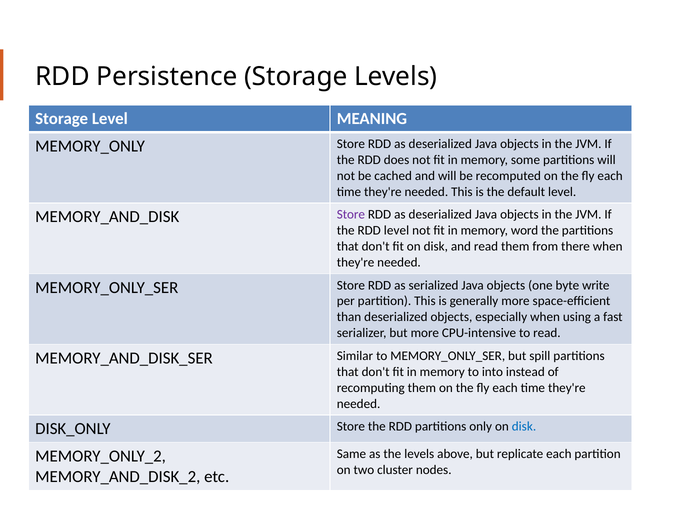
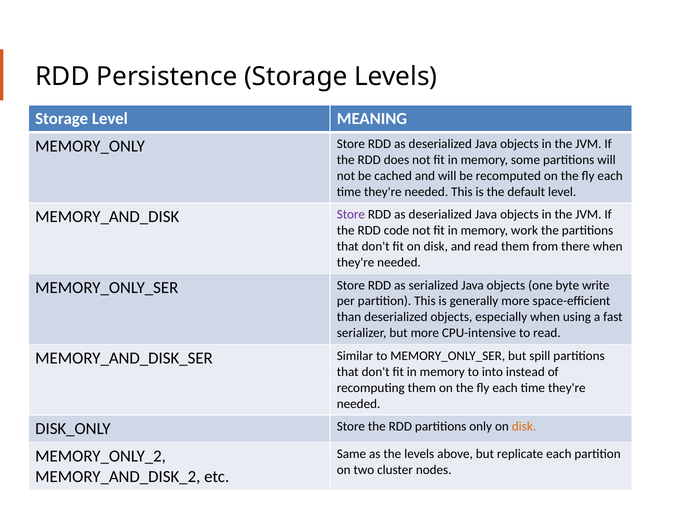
RDD level: level -> code (397, 230)
word: word -> work (524, 230)
disk colour: blue -> orange (524, 426)
